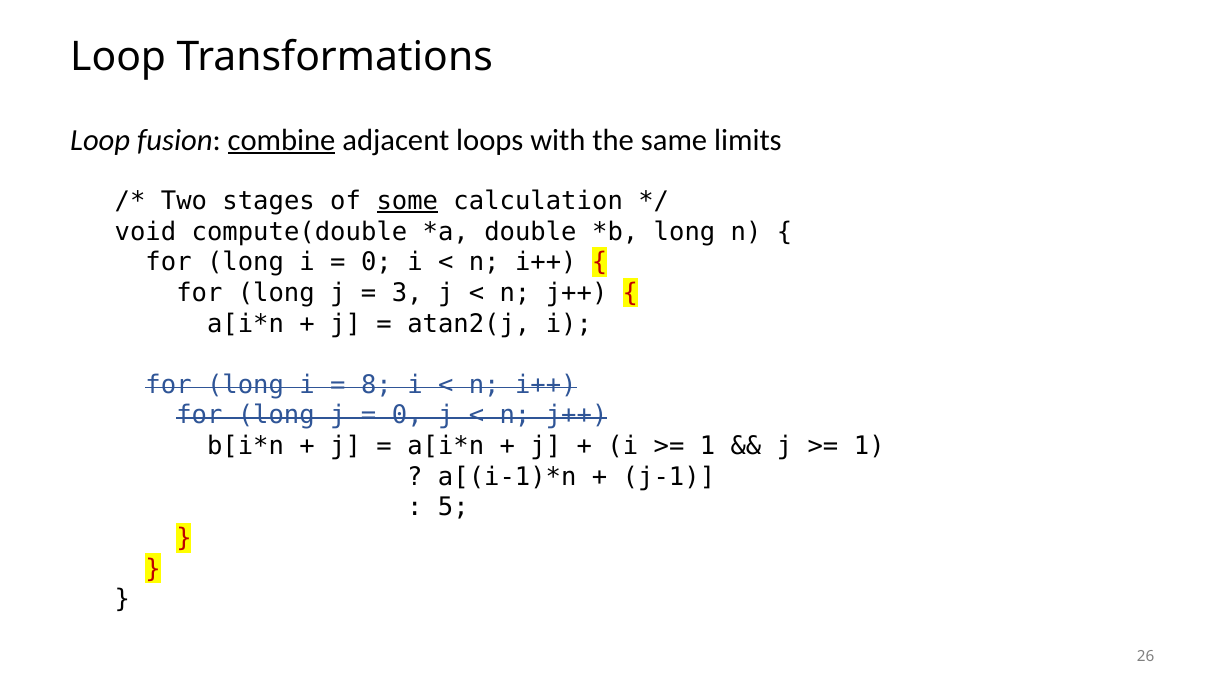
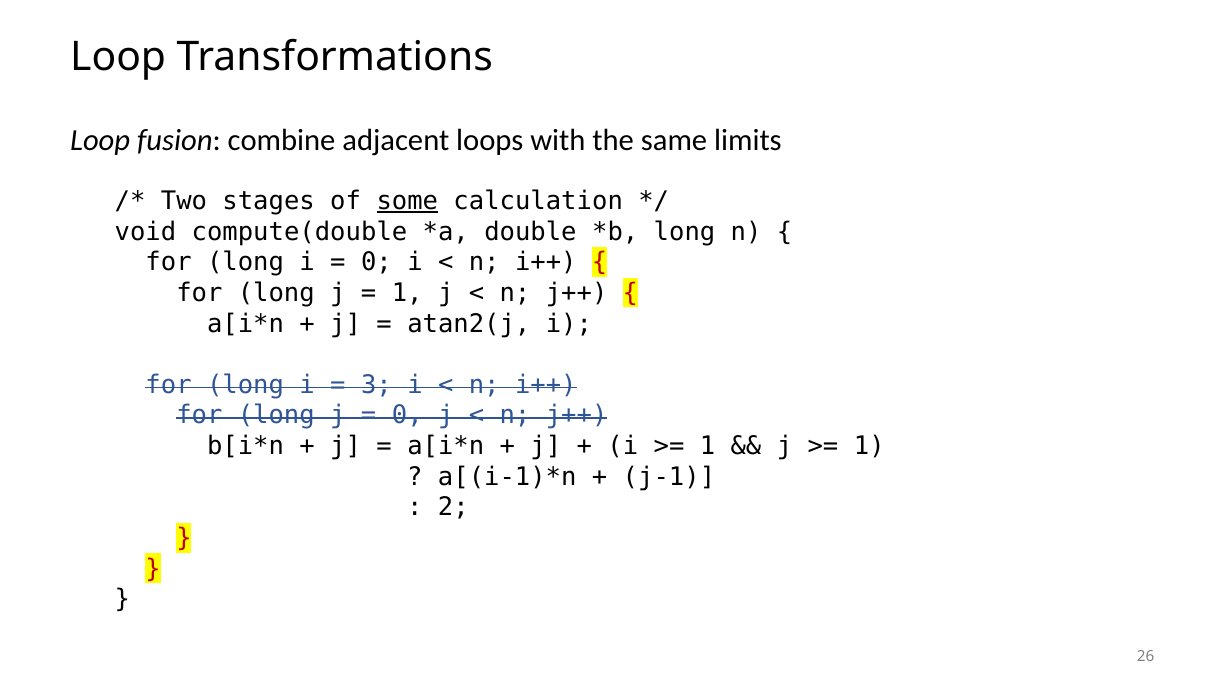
combine underline: present -> none (282, 140)
3: 3 -> 1 (407, 293)
8: 8 -> 3 (376, 385)
5: 5 -> 2 (453, 507)
